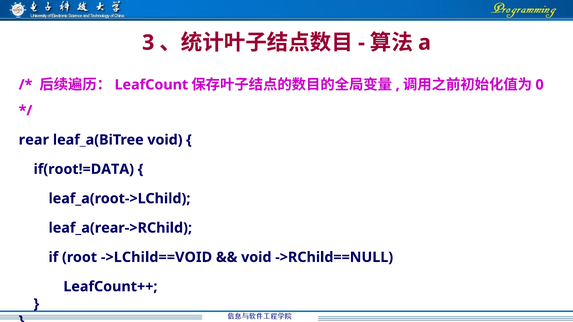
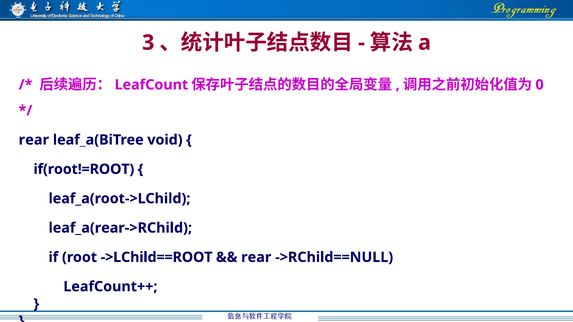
if(root!=DATA: if(root!=DATA -> if(root!=ROOT (84, 169)
->LChild==VOID: ->LChild==VOID -> ->LChild==ROOT (157, 257)
void: void -> rear (256, 257)
